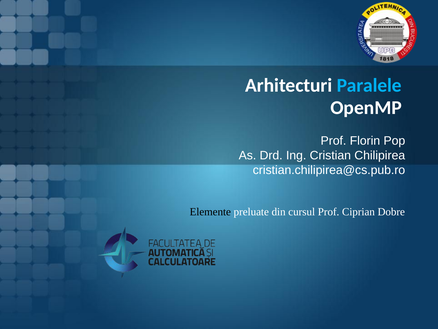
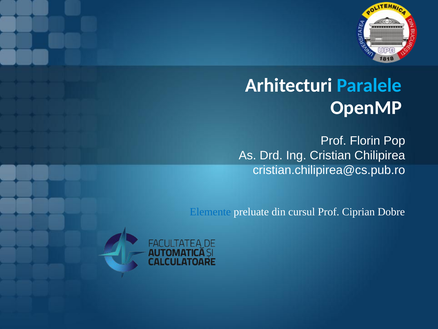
Elemente colour: black -> blue (210, 212)
